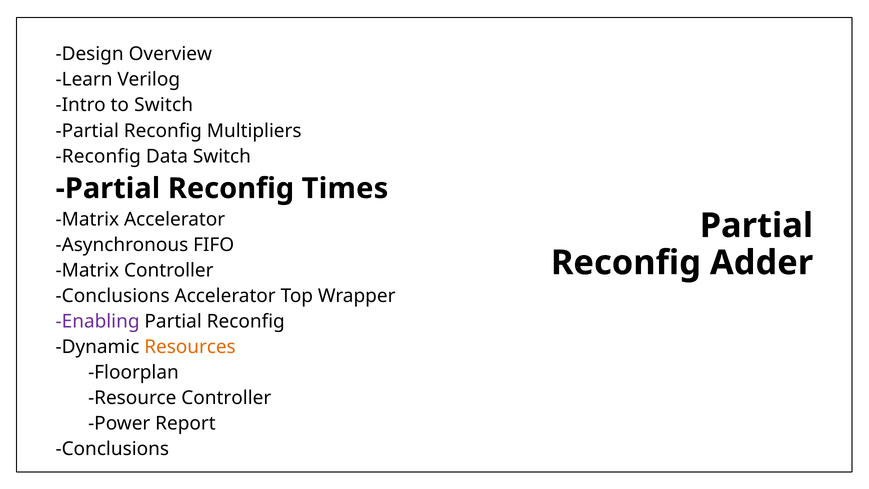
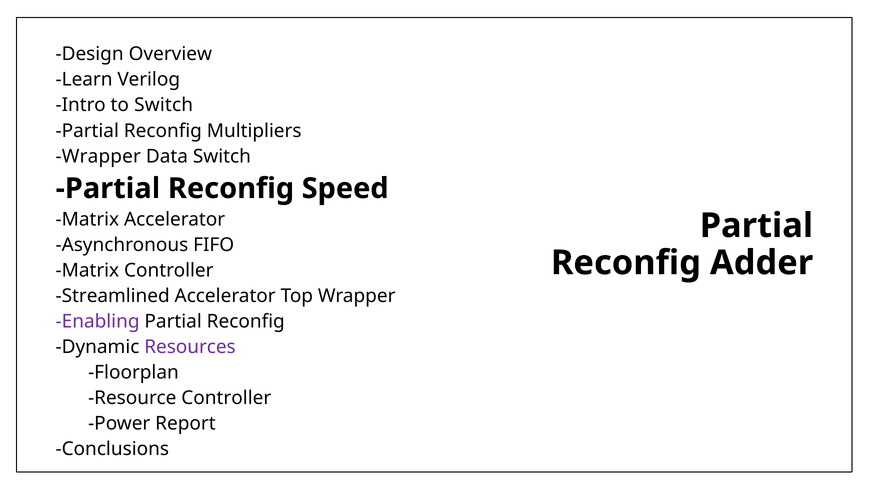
Reconfig: Reconfig -> Wrapper (98, 156)
Times: Times -> Speed (345, 188)
Conclusions: Conclusions -> Streamlined (113, 296)
Resources colour: orange -> purple (190, 347)
